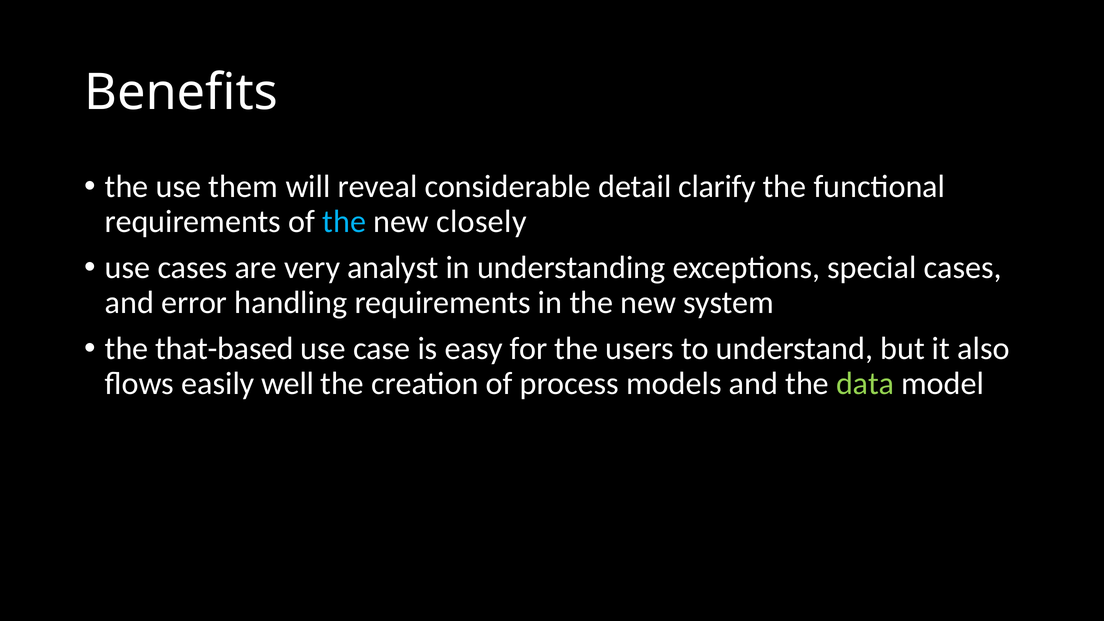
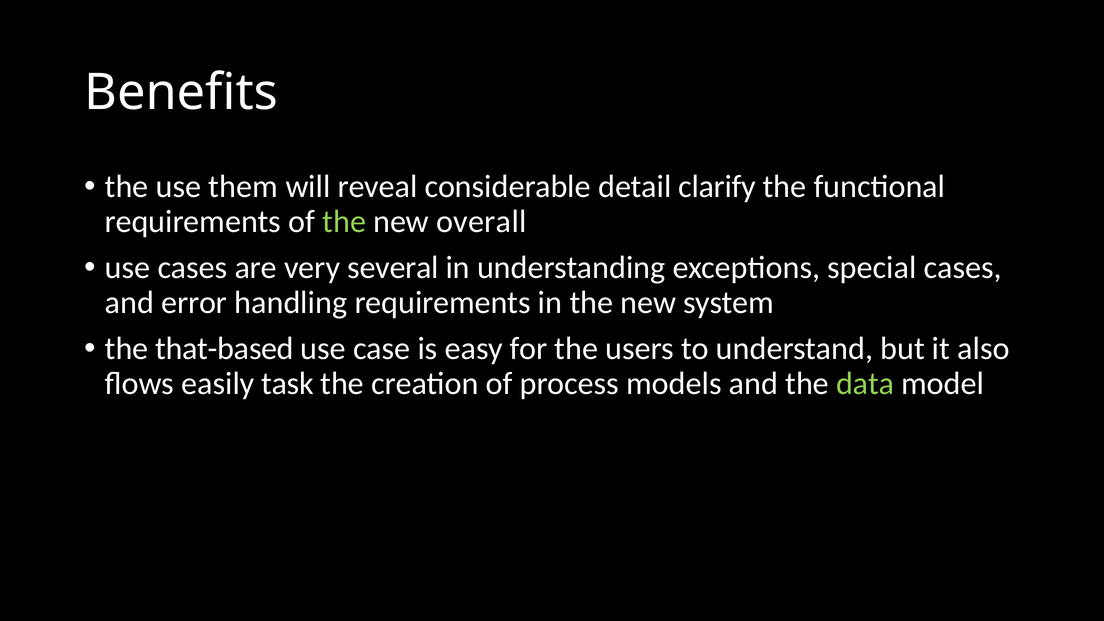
the colour: light blue -> light green (344, 221)
closely: closely -> overall (481, 221)
analyst: analyst -> several (393, 268)
well: well -> task (288, 384)
